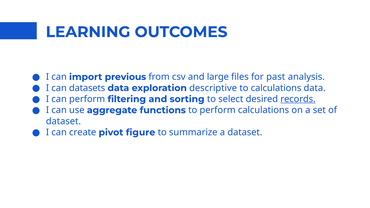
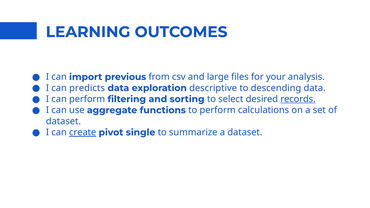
past: past -> your (276, 77)
datasets: datasets -> predicts (87, 88)
to calculations: calculations -> descending (276, 88)
create underline: none -> present (83, 132)
figure: figure -> single (141, 132)
